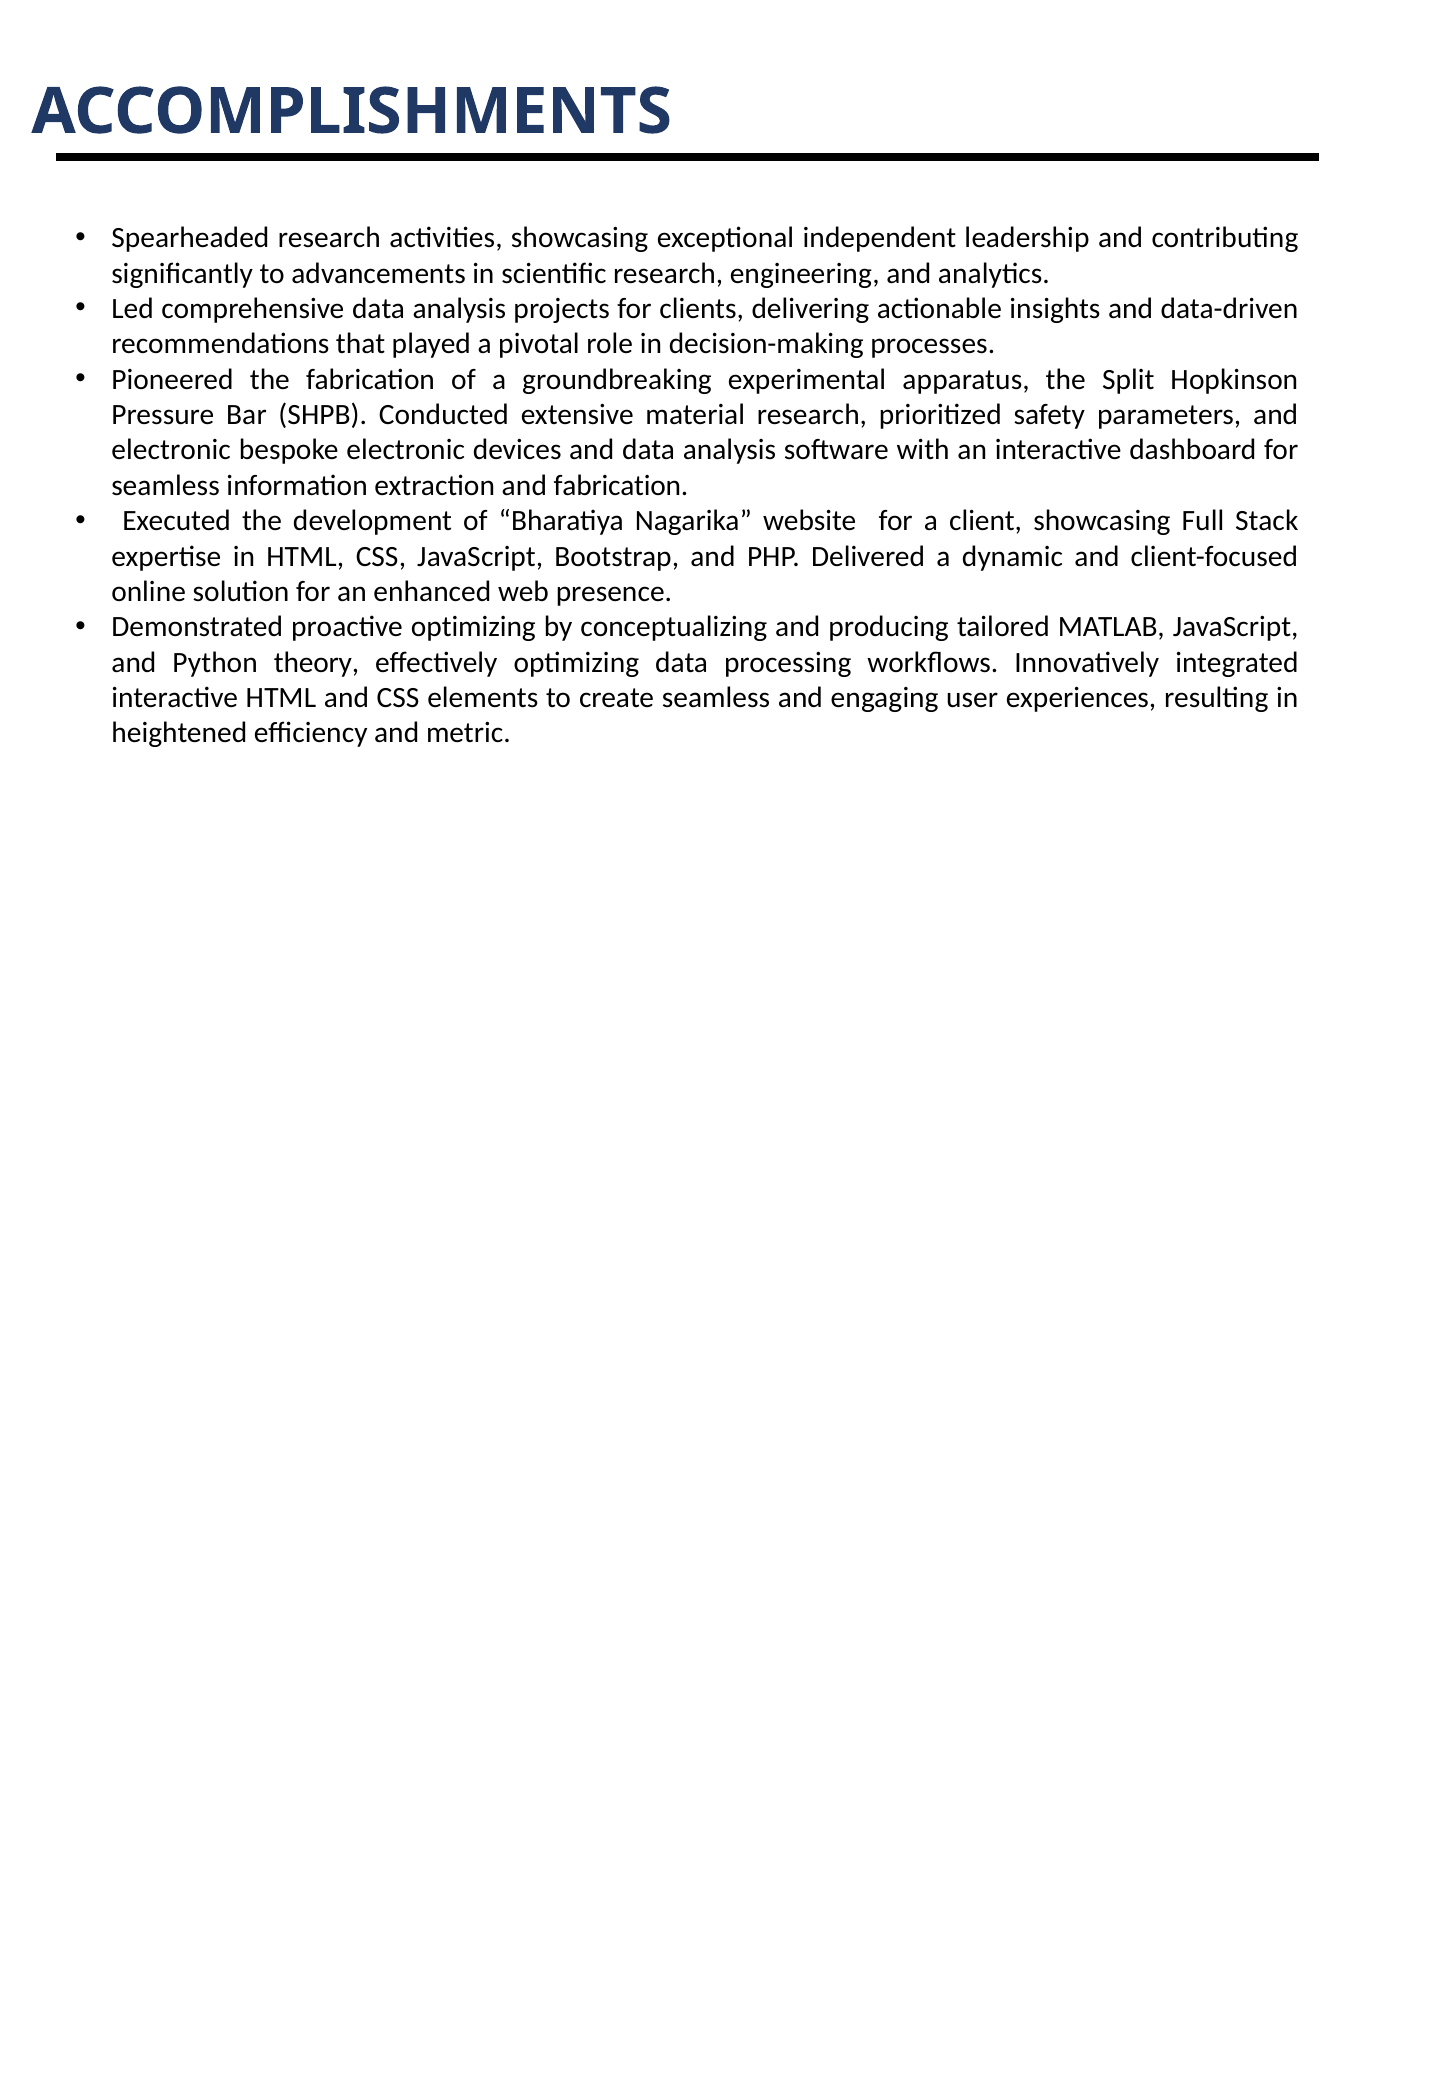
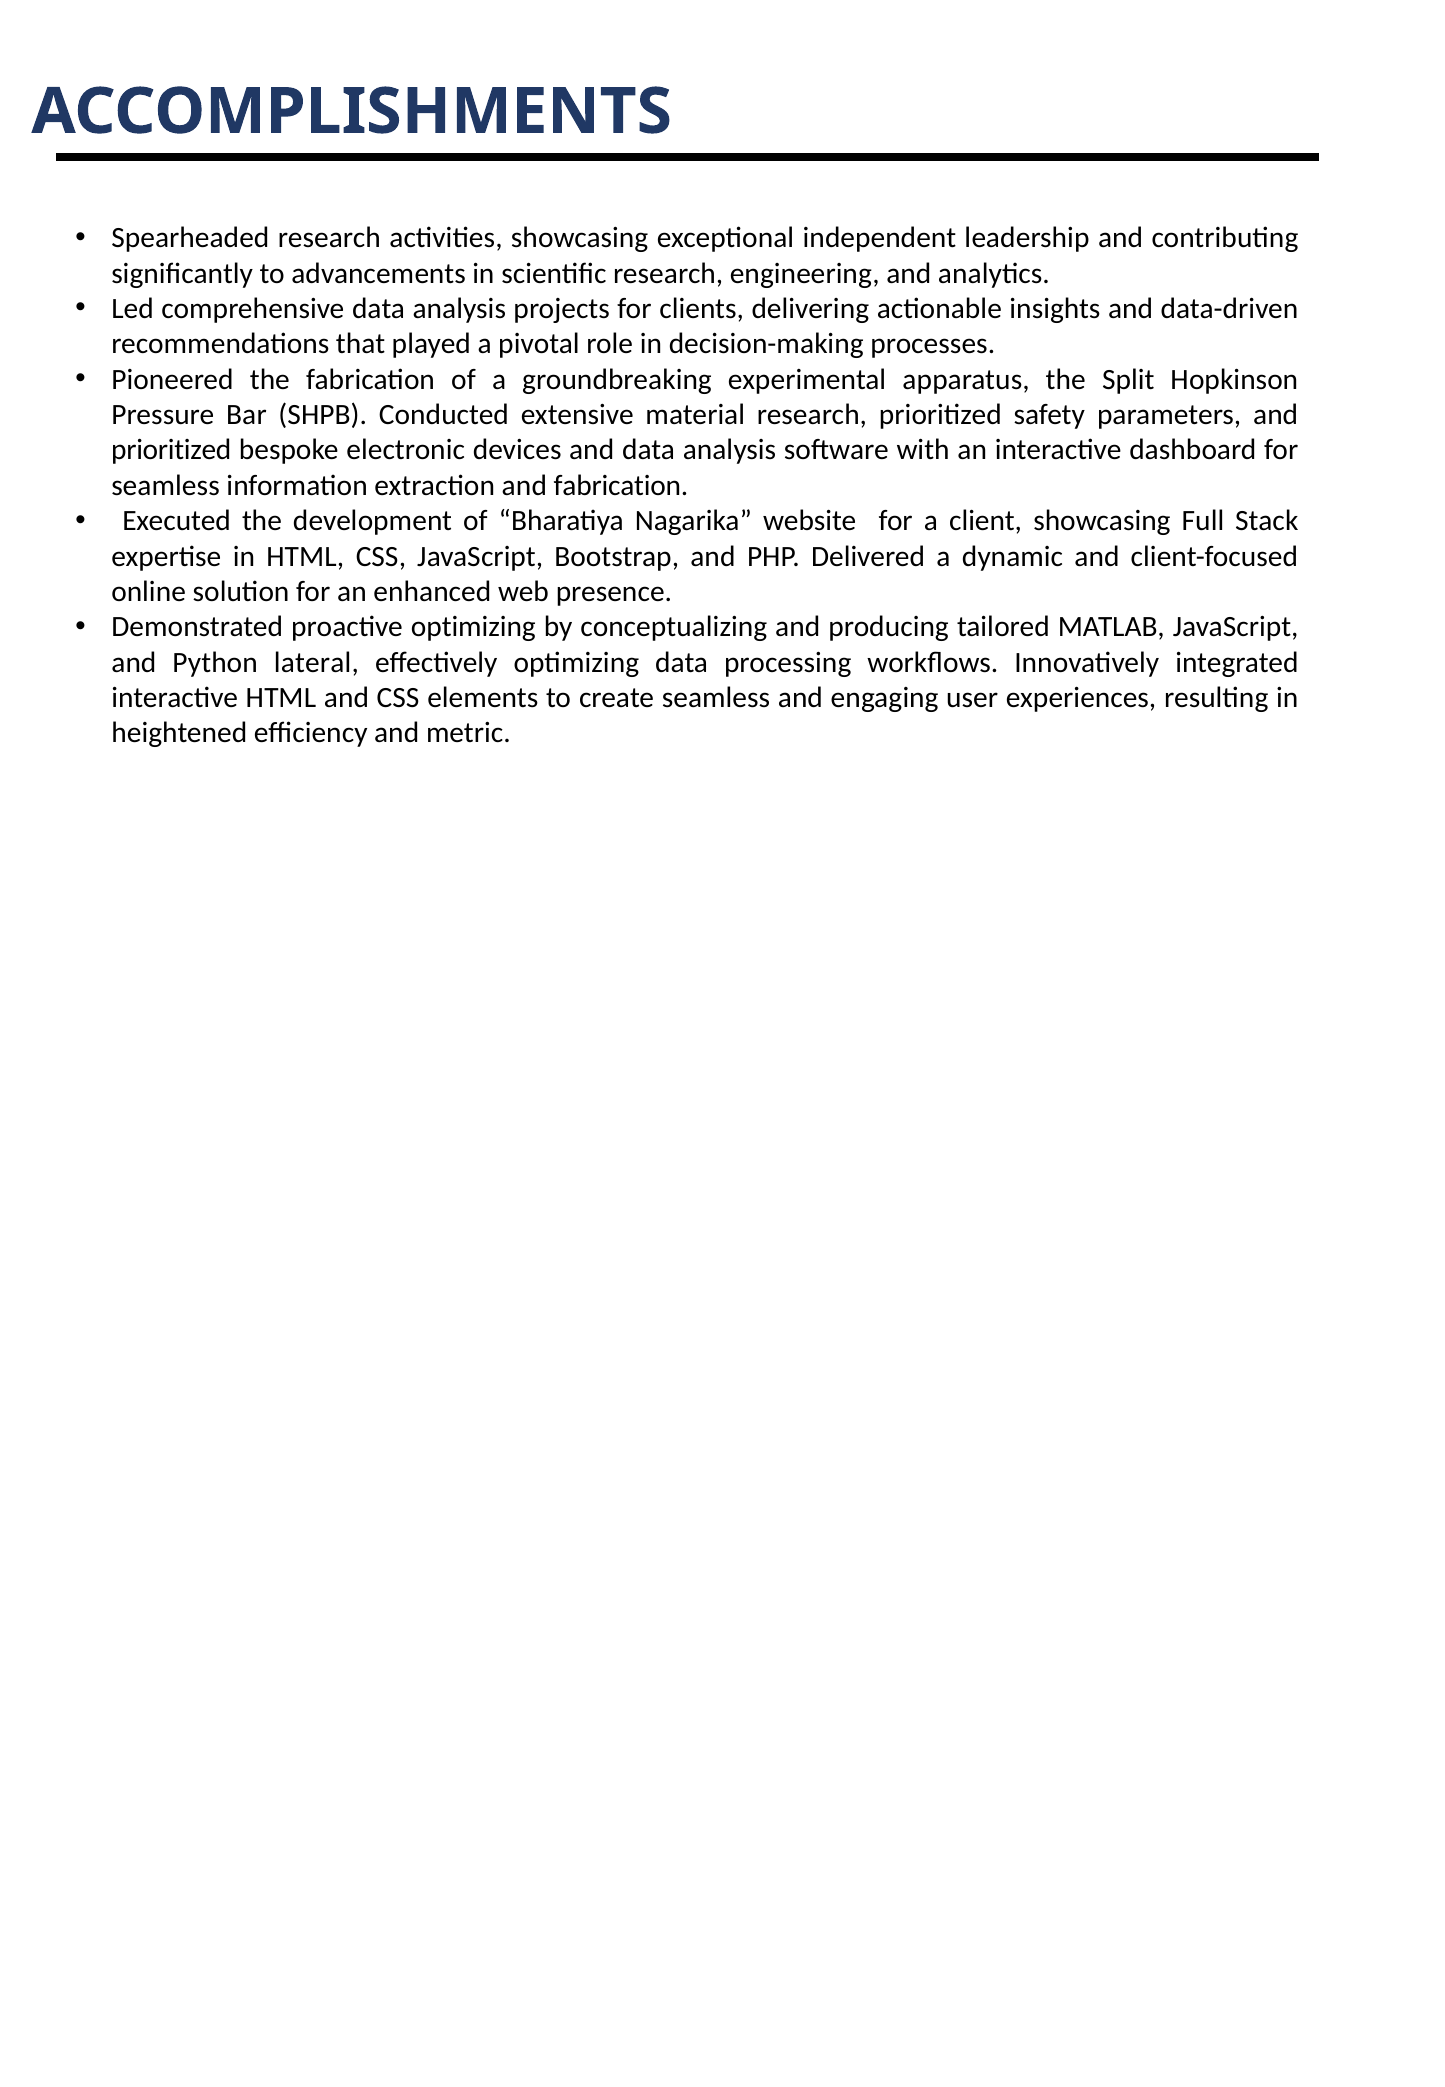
electronic: electronic -> prioritized (171, 450)
theory: theory -> lateral (316, 662)
